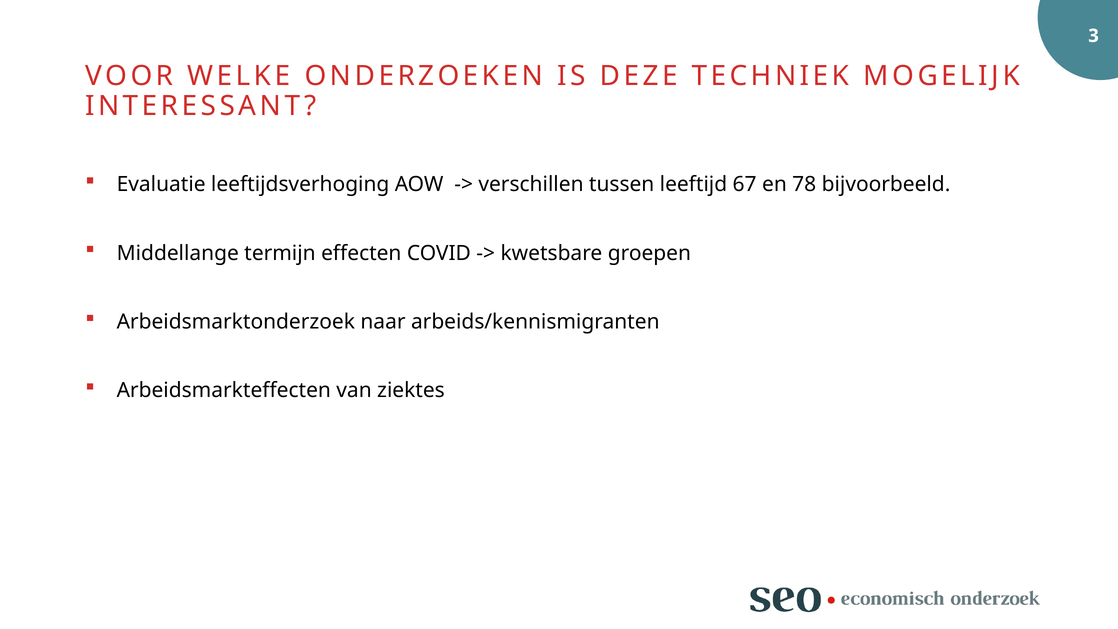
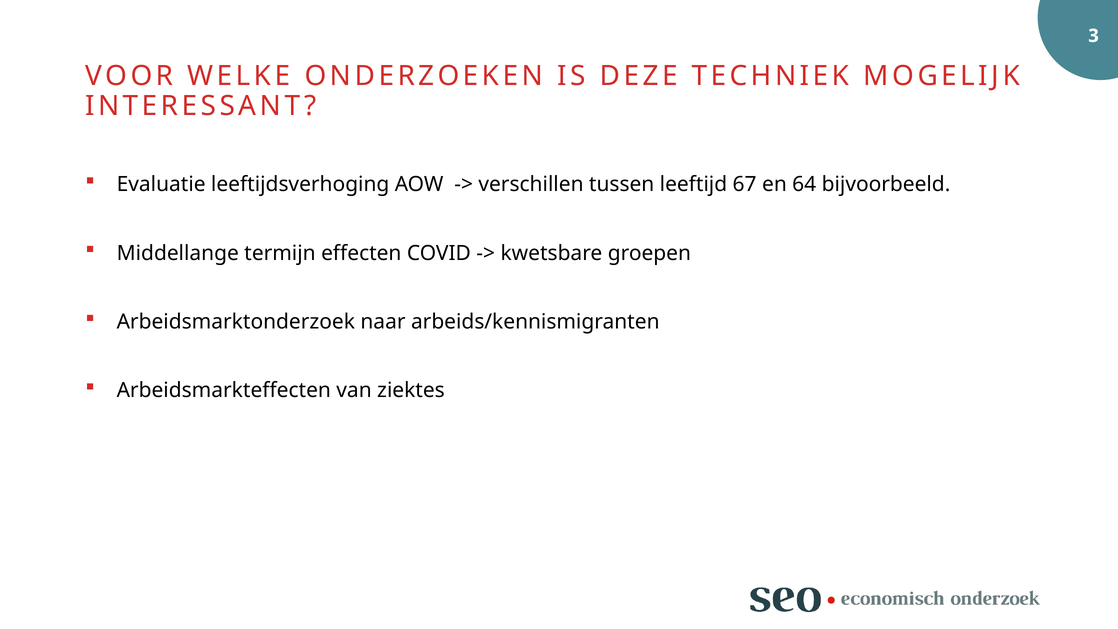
78: 78 -> 64 (804, 185)
